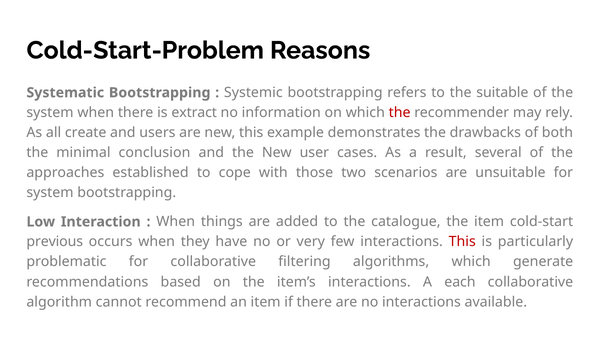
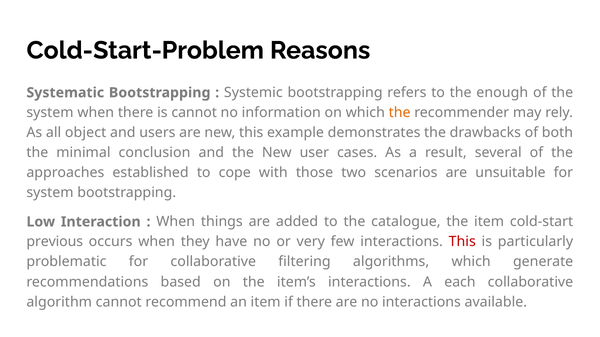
suitable: suitable -> enough (502, 93)
is extract: extract -> cannot (194, 113)
the colour: red -> orange (400, 113)
create: create -> object (86, 133)
